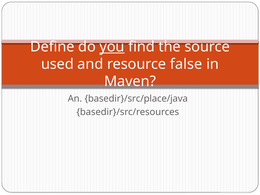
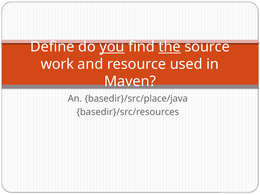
the underline: none -> present (170, 47)
used: used -> work (57, 64)
false: false -> used (186, 64)
